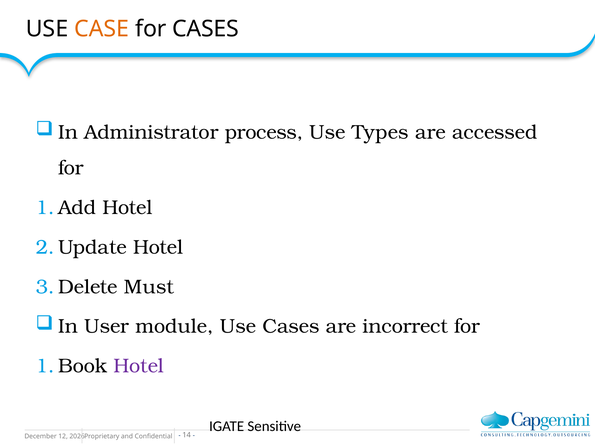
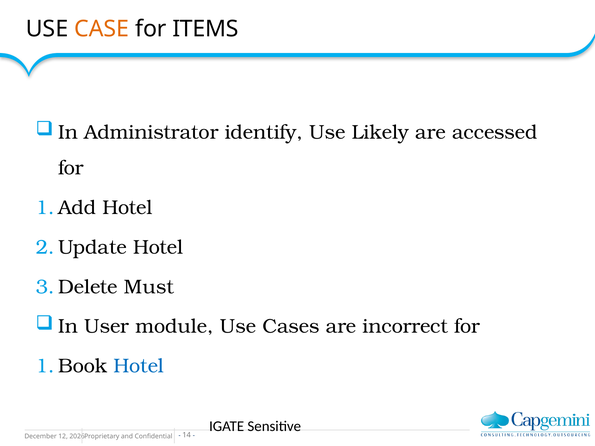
for CASES: CASES -> ITEMS (206, 29)
process: process -> identify (264, 132)
Types: Types -> Likely (380, 132)
Hotel colour: purple -> blue (139, 366)
